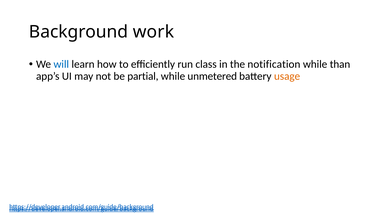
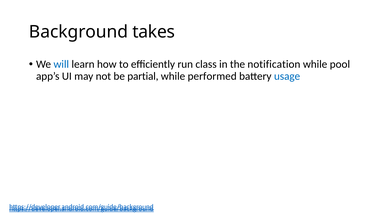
work: work -> takes (154, 32)
than: than -> pool (340, 64)
unmetered: unmetered -> performed (212, 76)
usage colour: orange -> blue (287, 76)
